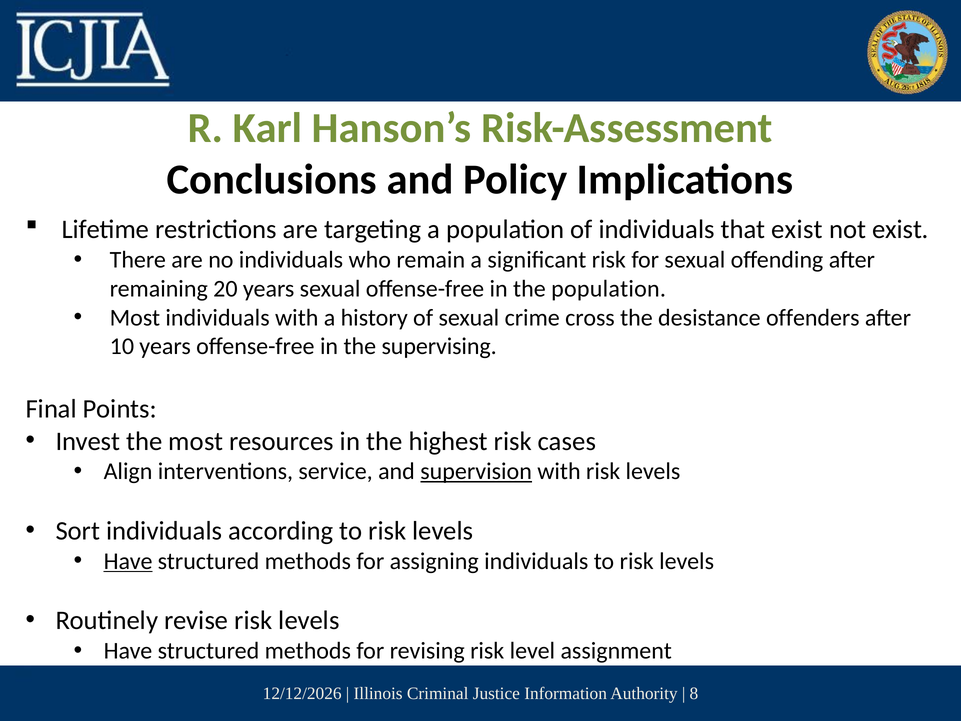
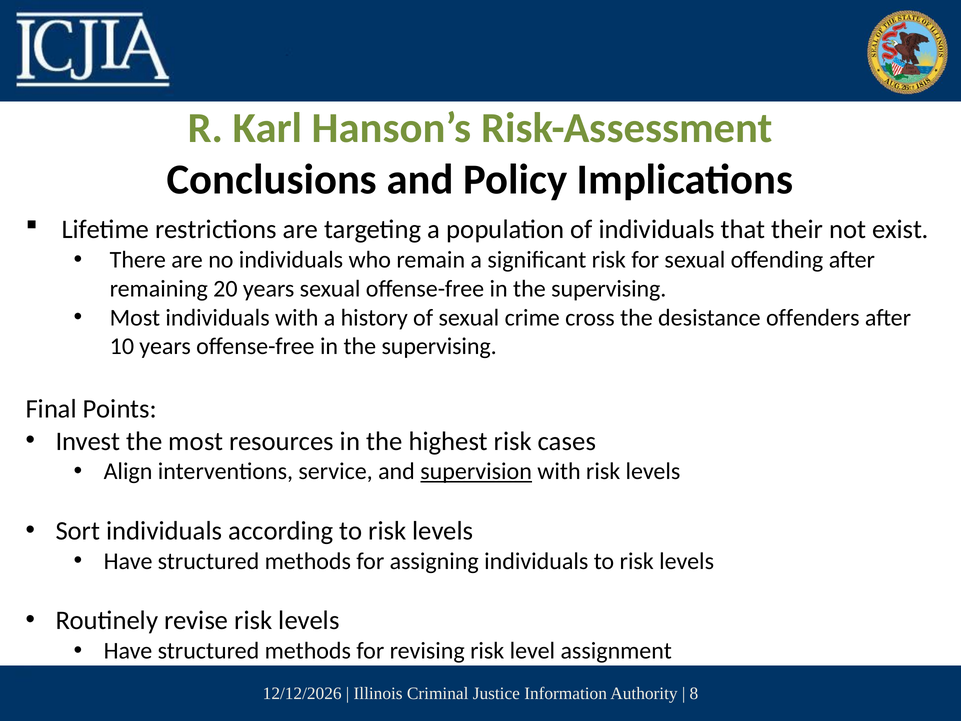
that exist: exist -> their (797, 230)
population: population -> supervising (609, 289)
Have underline: present -> none (128, 561)
